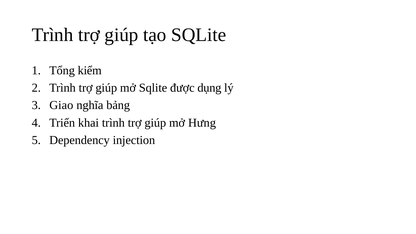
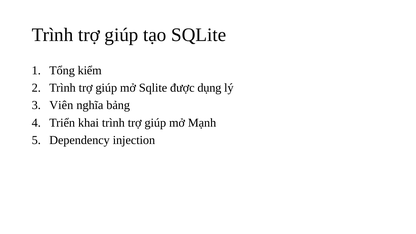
Giao: Giao -> Viên (61, 105)
Hưng: Hưng -> Mạnh (202, 123)
